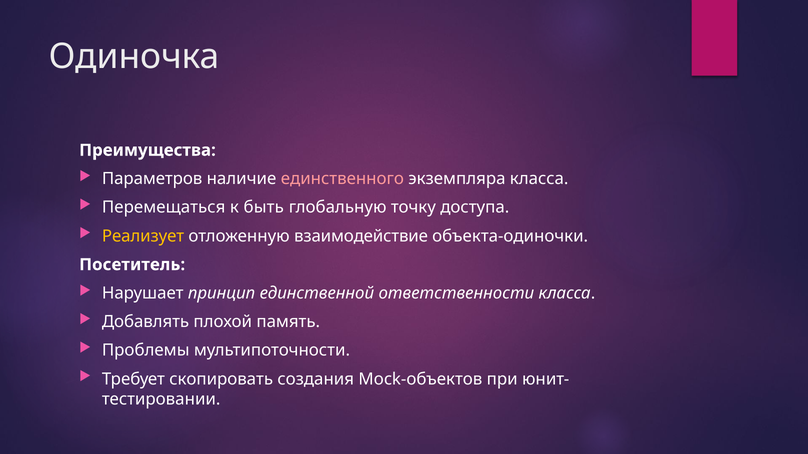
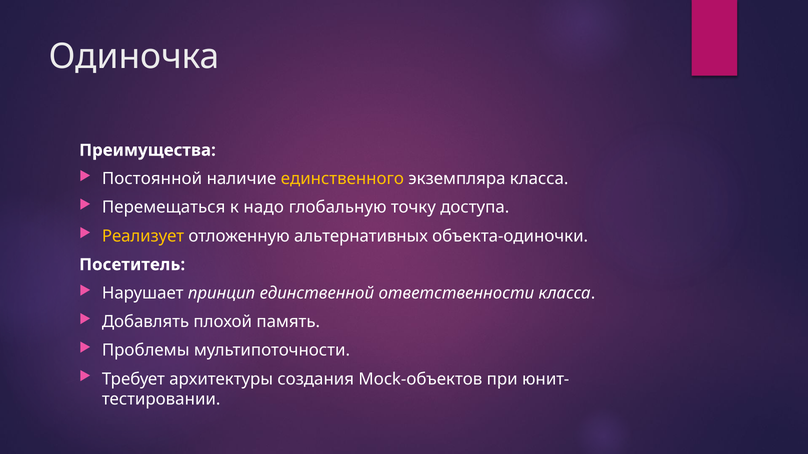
Параметров: Параметров -> Постоянной (152, 179)
единственного colour: pink -> yellow (342, 179)
быть: быть -> надо (264, 208)
взаимодействие: взаимодействие -> альтернативных (361, 236)
скопировать: скопировать -> архитектуры (221, 379)
